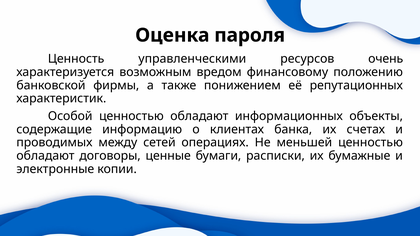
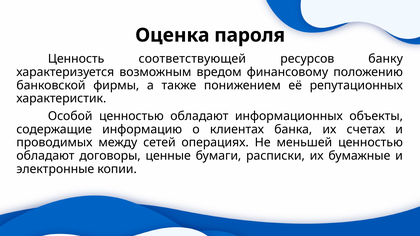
управленческими: управленческими -> соответствующей (192, 59)
очень: очень -> банку (386, 59)
